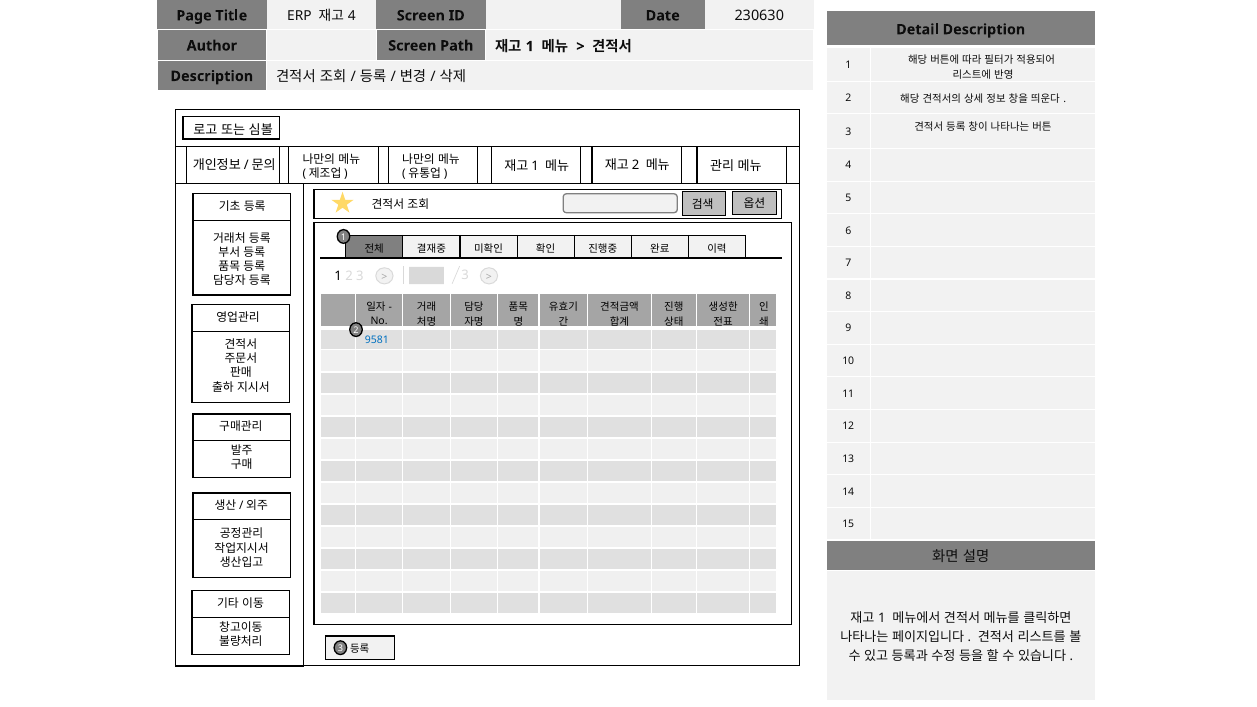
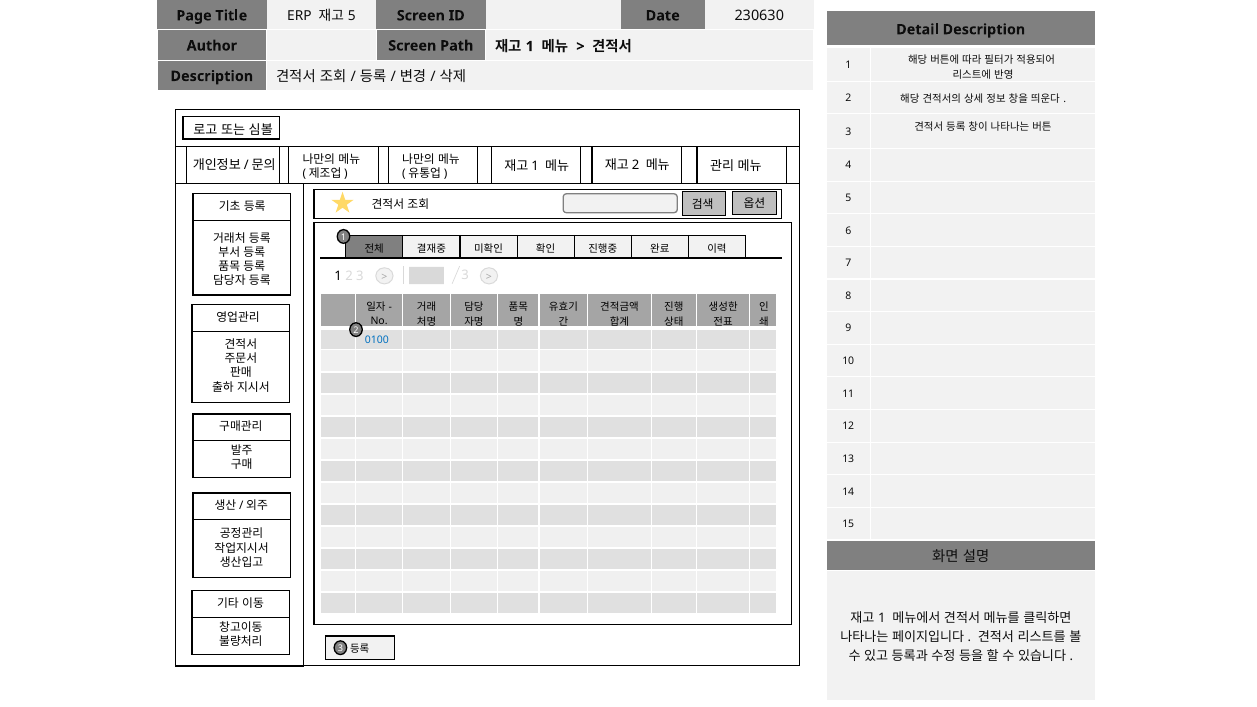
4: 4 -> 5 (352, 16)
9581: 9581 -> 0100 (377, 341)
